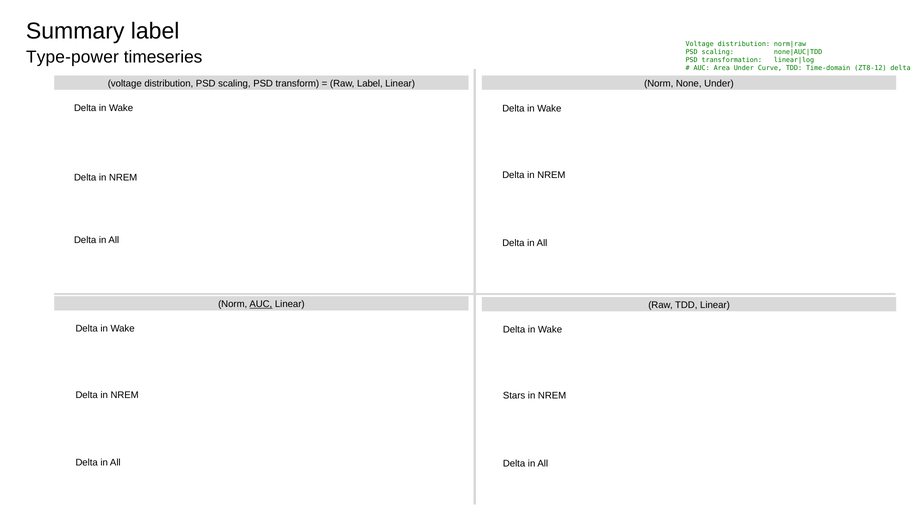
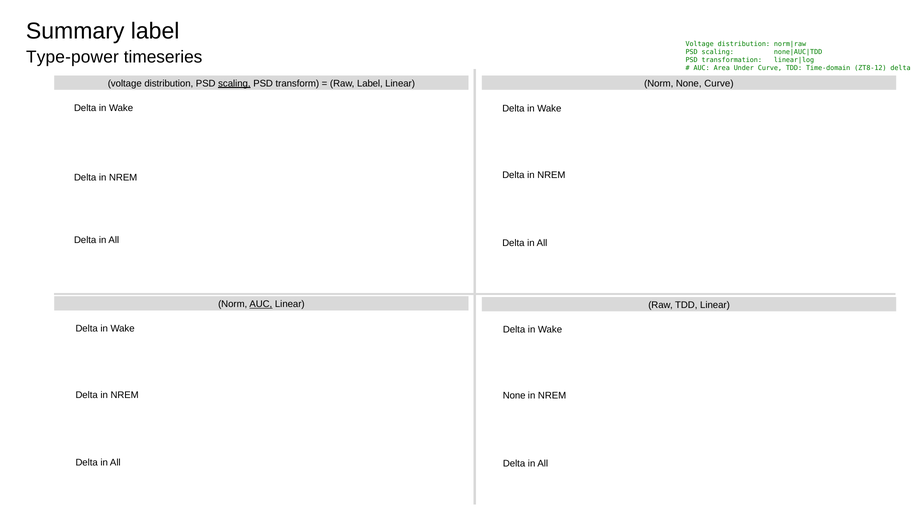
scaling underline: none -> present (234, 83)
None Under: Under -> Curve (719, 83)
Stars: Stars -> None (514, 396)
